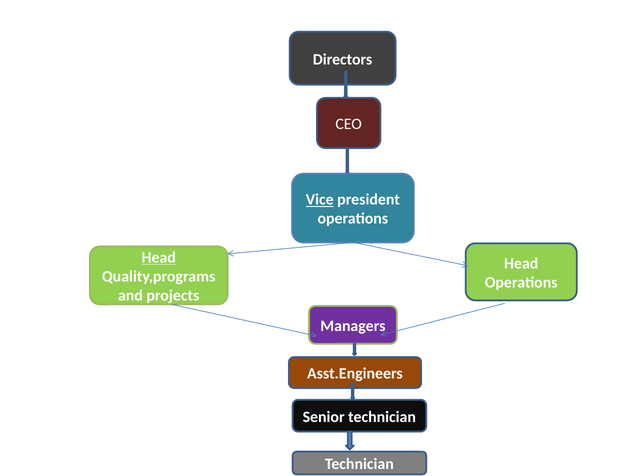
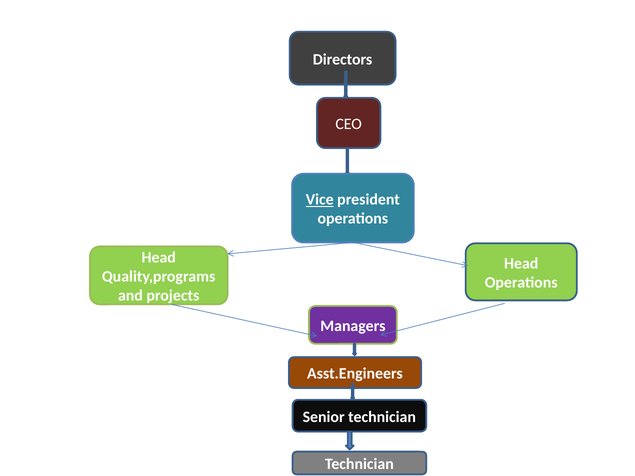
Head underline: present -> none (159, 258)
